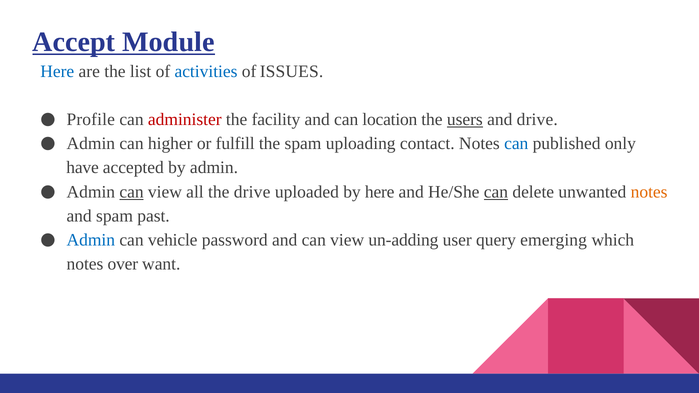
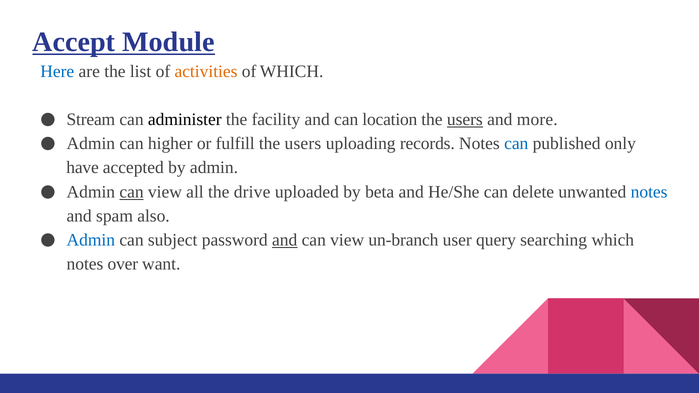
activities colour: blue -> orange (206, 71)
of ISSUES: ISSUES -> WHICH (292, 71)
Profile: Profile -> Stream (91, 120)
administer colour: red -> black (185, 120)
and drive: drive -> more (537, 120)
spam: spam -> users (303, 144)
contact: contact -> records (427, 144)
by here: here -> beta (380, 192)
can underline: present -> none (496, 192)
notes colour: orange -> blue (649, 192)
past: past -> also (154, 216)
vehicle: vehicle -> subject (173, 240)
and underline: none -> present (285, 240)
un-adding: un-adding -> un-branch (403, 240)
emerging: emerging -> searching (554, 240)
